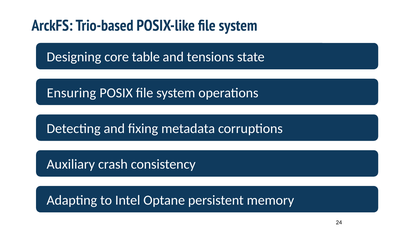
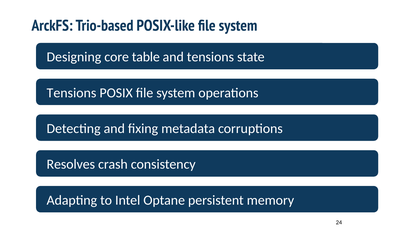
Ensuring: Ensuring -> Tensions (72, 93)
Auxiliary: Auxiliary -> Resolves (71, 164)
